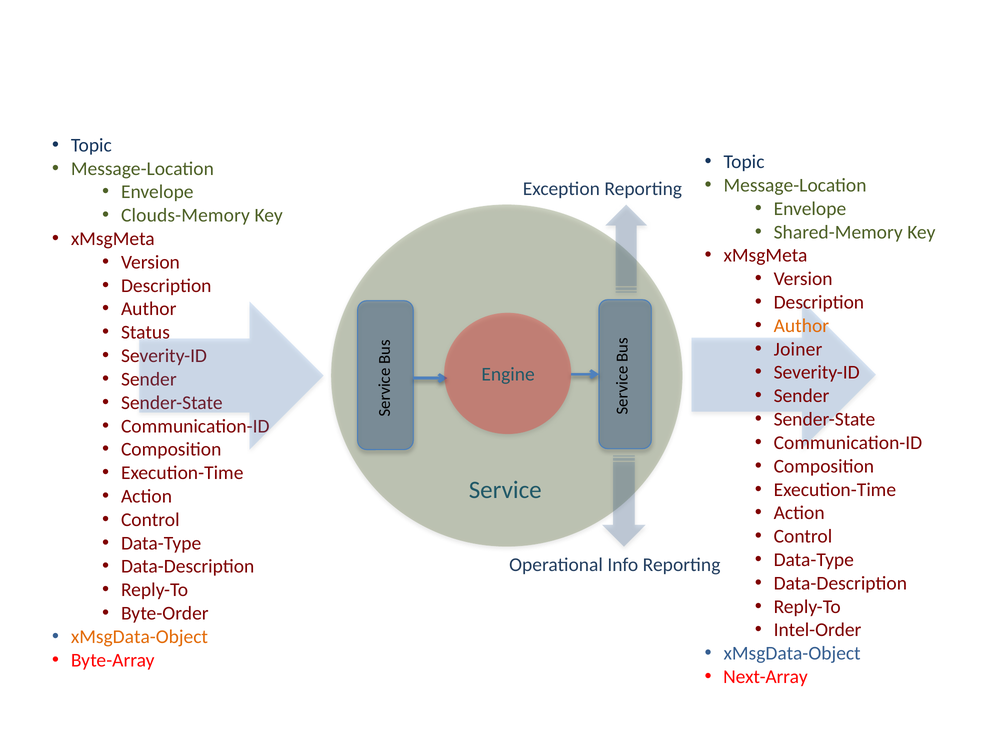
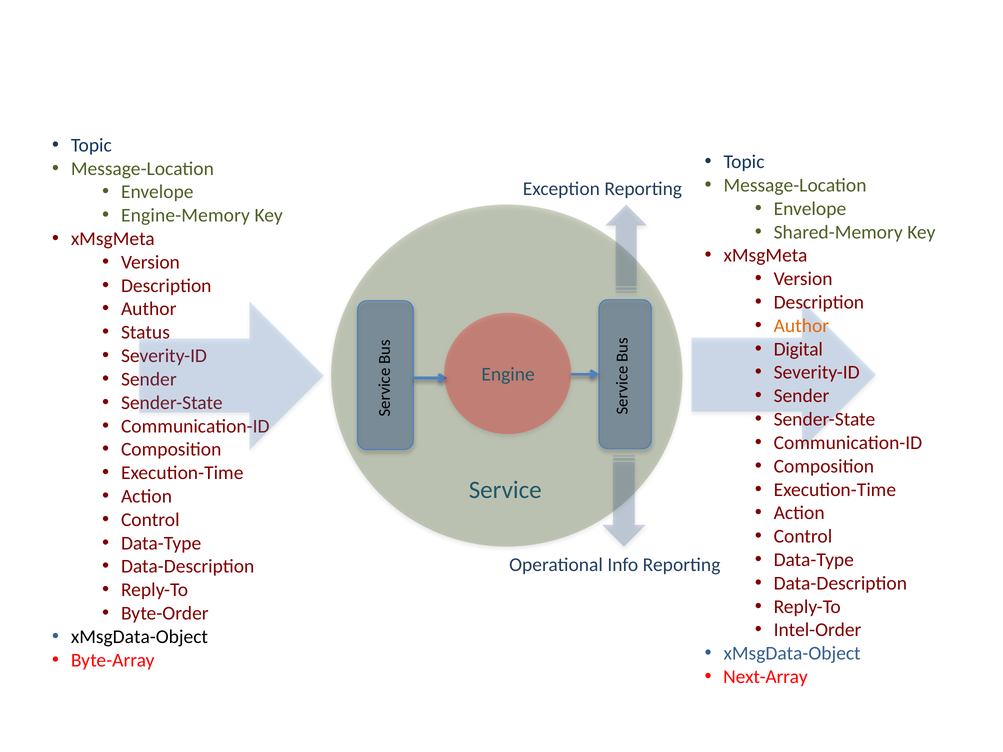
Clouds-Memory: Clouds-Memory -> Engine-Memory (185, 215)
Joiner: Joiner -> Digital (798, 349)
xMsgData-Object colour: orange -> black (139, 637)
